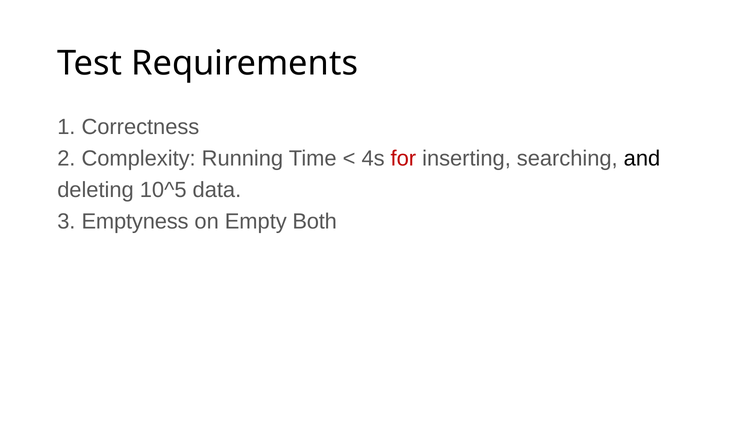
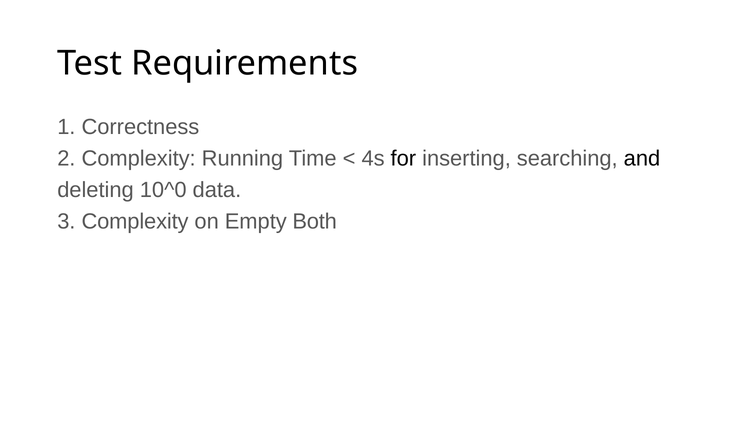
for colour: red -> black (403, 158)
10^5: 10^5 -> 10^0 (163, 190)
3 Emptyness: Emptyness -> Complexity (135, 221)
